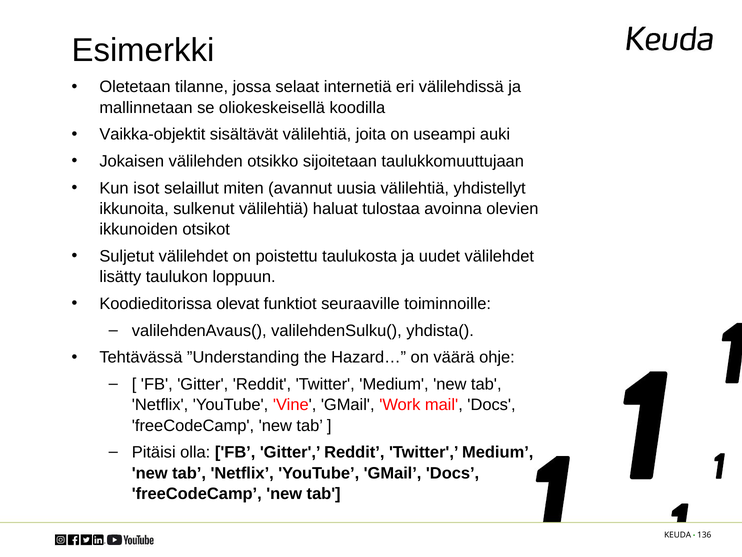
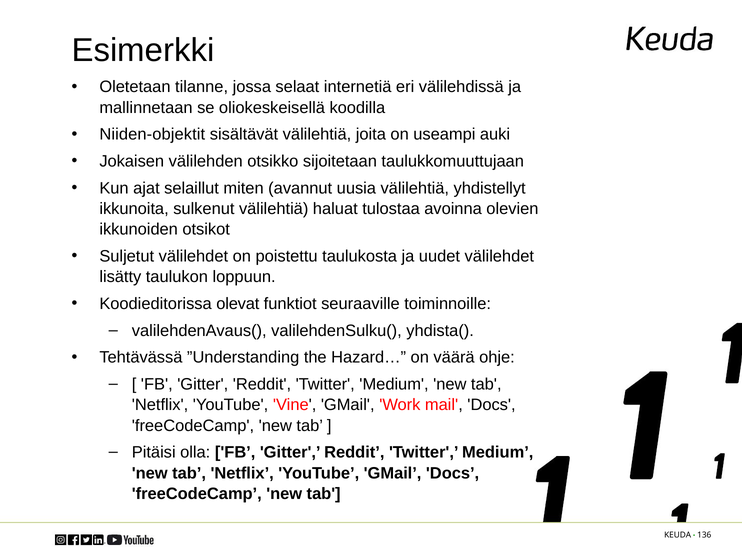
Vaikka-objektit: Vaikka-objektit -> Niiden-objektit (152, 134)
isot: isot -> ajat (146, 188)
